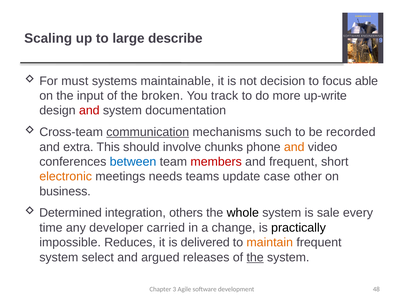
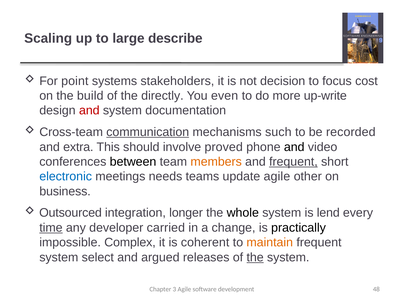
must: must -> point (75, 81)
maintainable: maintainable -> stakeholders (177, 81)
able: able -> cost (366, 81)
input: input -> build (90, 96)
broken: broken -> directly (162, 96)
track: track -> even (225, 96)
chunks: chunks -> proved (224, 147)
and colour: orange -> black (294, 147)
between colour: blue -> black (133, 162)
members colour: red -> orange (216, 162)
frequent underline: none -> present (293, 162)
electronic colour: orange -> blue (66, 177)
update case: case -> agile (277, 177)
Determined: Determined -> Outsourced (71, 213)
others: others -> longer (186, 213)
sale: sale -> lend (328, 213)
time underline: none -> present (51, 228)
Reduces: Reduces -> Complex (130, 243)
delivered: delivered -> coherent (205, 243)
